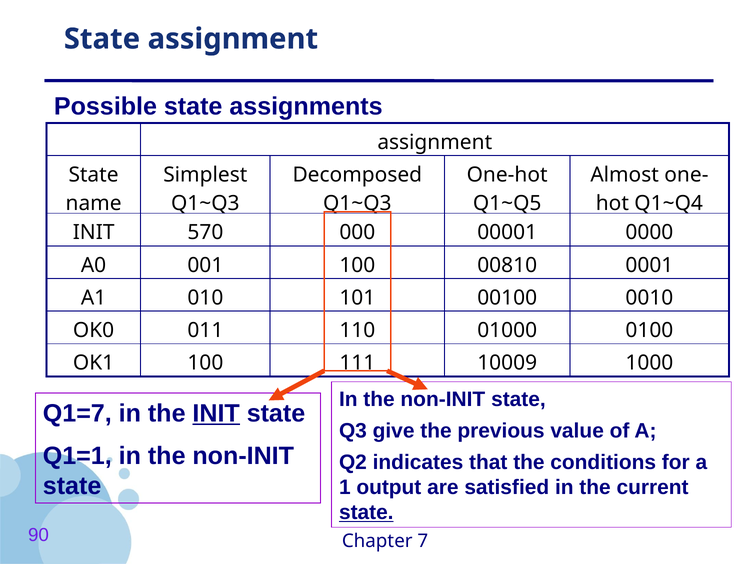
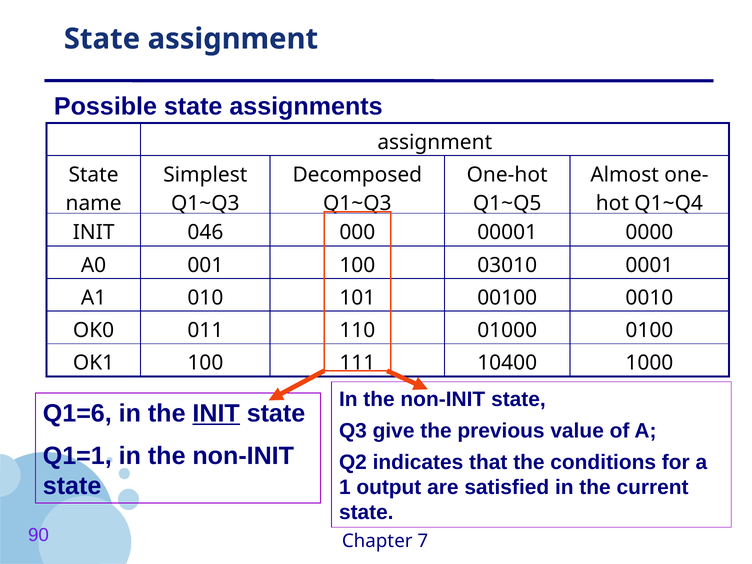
570: 570 -> 046 (205, 232)
00810: 00810 -> 03010 (507, 265)
10009: 10009 -> 10400 (507, 363)
Q1=7: Q1=7 -> Q1=6 (77, 413)
state underline: present -> none (366, 512)
